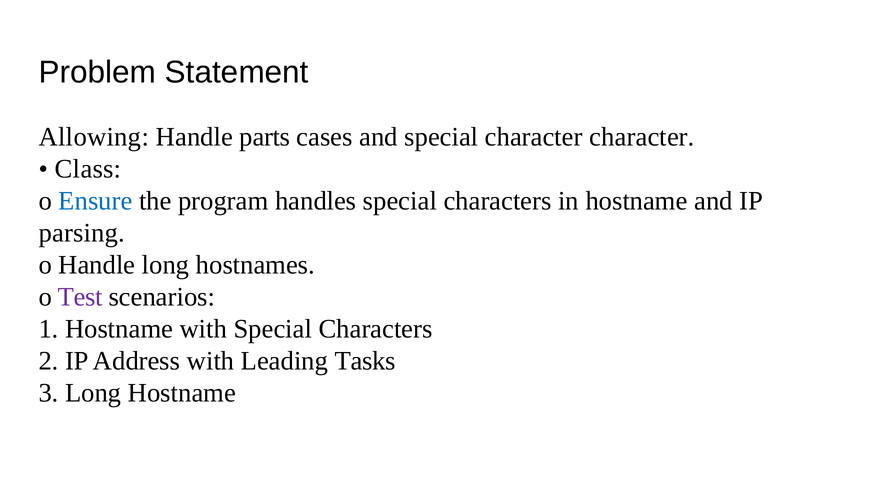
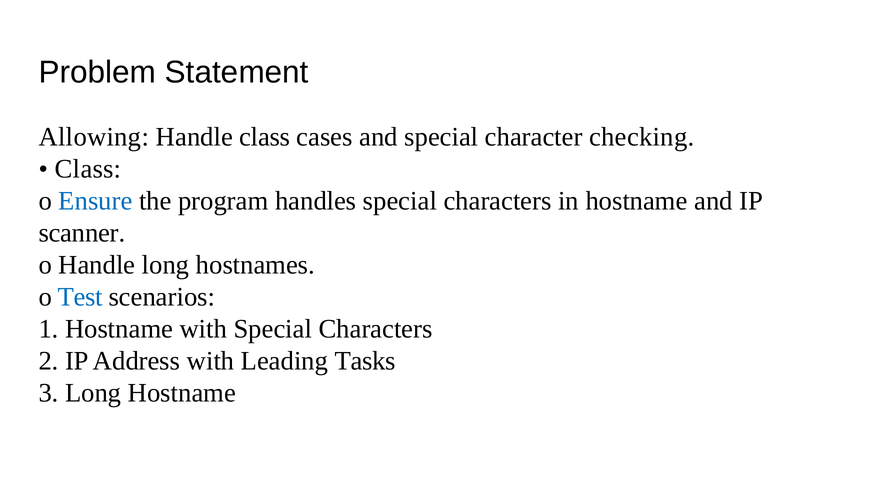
Handle parts: parts -> class (265, 137)
character character: character -> checking (642, 137)
parsing: parsing -> scanner (82, 233)
Test colour: purple -> blue (80, 297)
